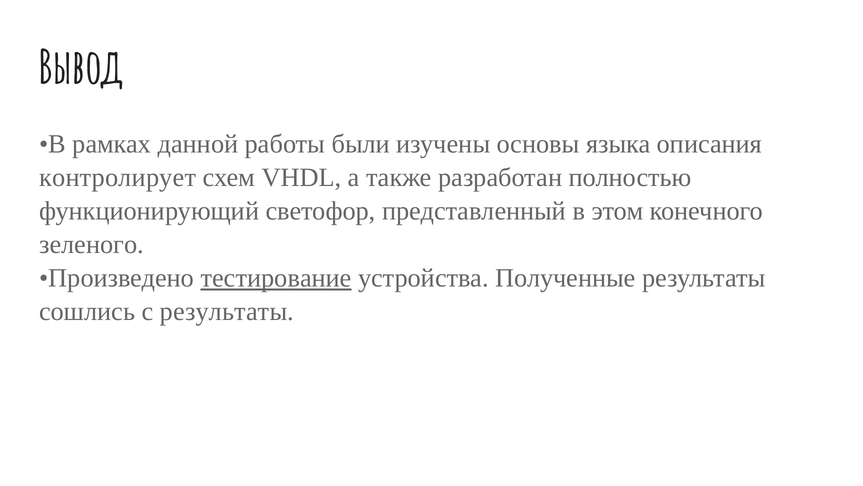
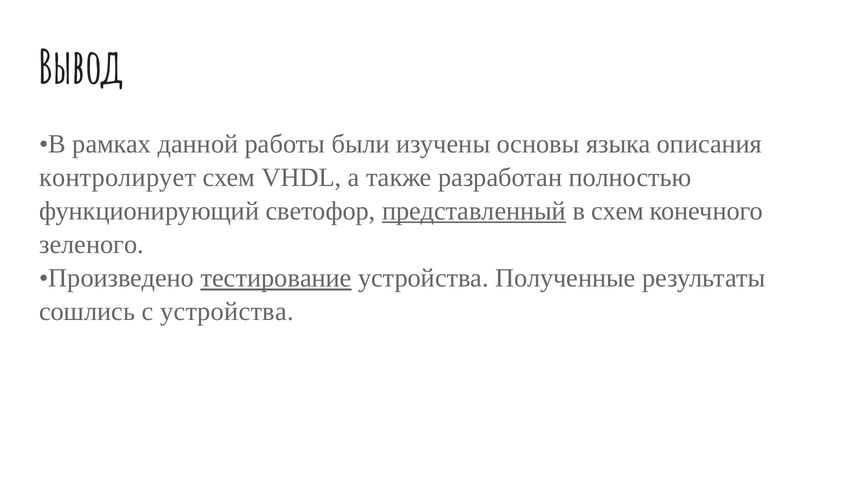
представленный underline: none -> present (474, 211)
в этом: этом -> схем (617, 211)
с результаты: результаты -> устройства (227, 311)
